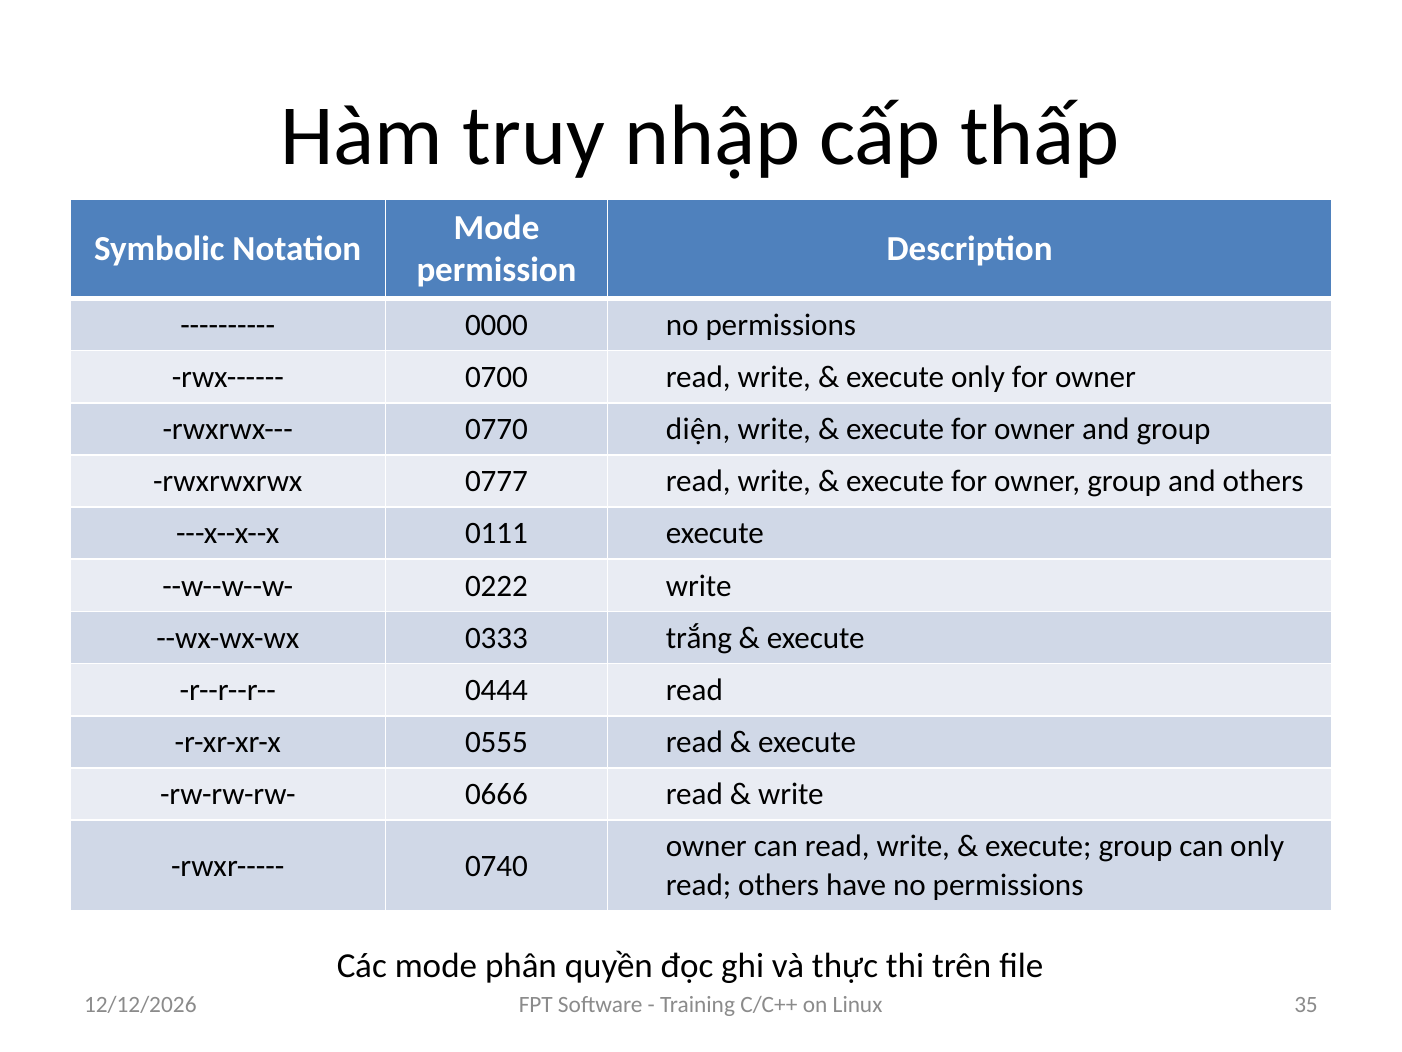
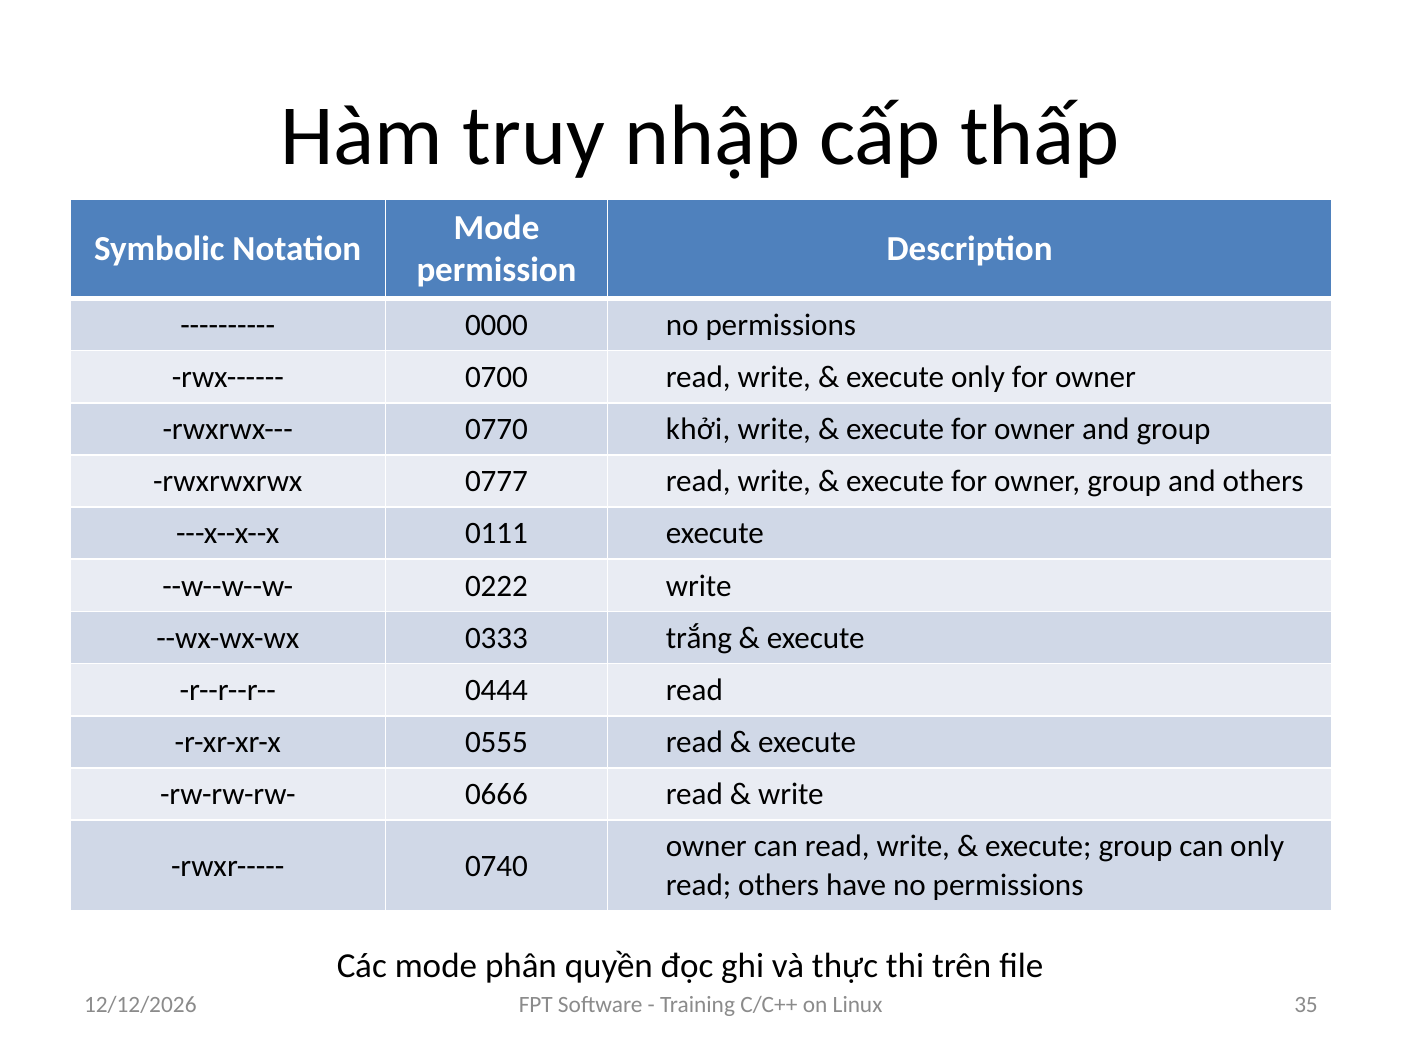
diện: diện -> khởi (698, 429)
